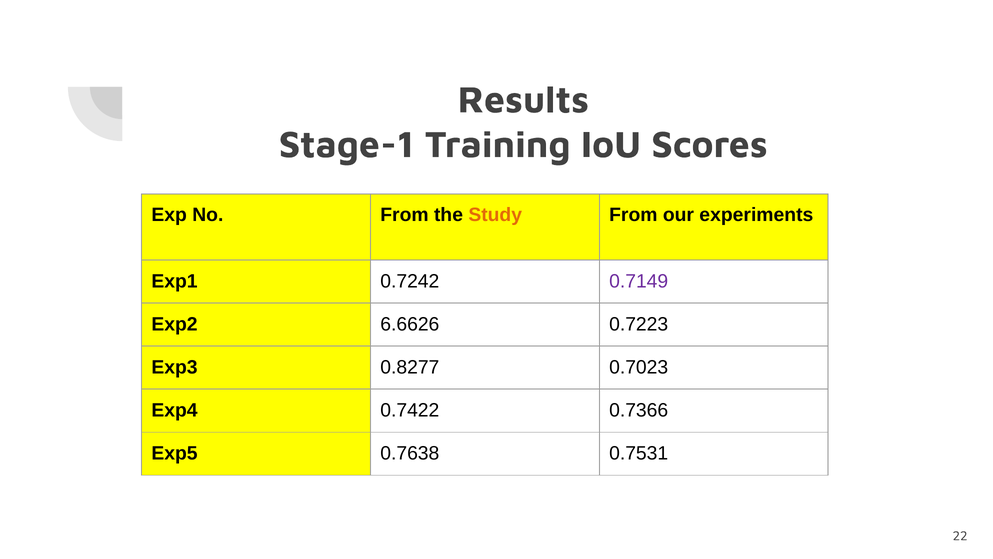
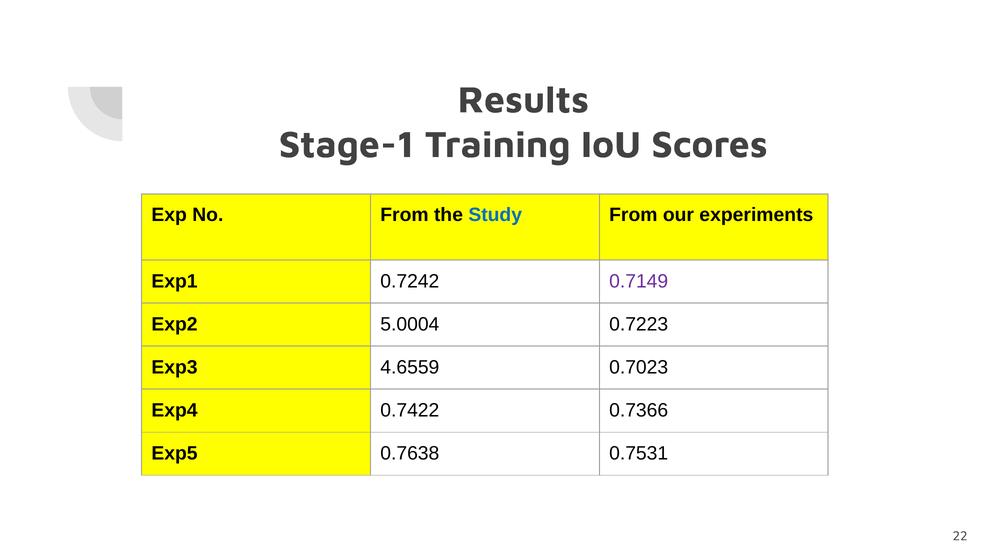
Study colour: orange -> blue (495, 215)
6.6626: 6.6626 -> 5.0004 (410, 324)
0.8277: 0.8277 -> 4.6559 (410, 367)
